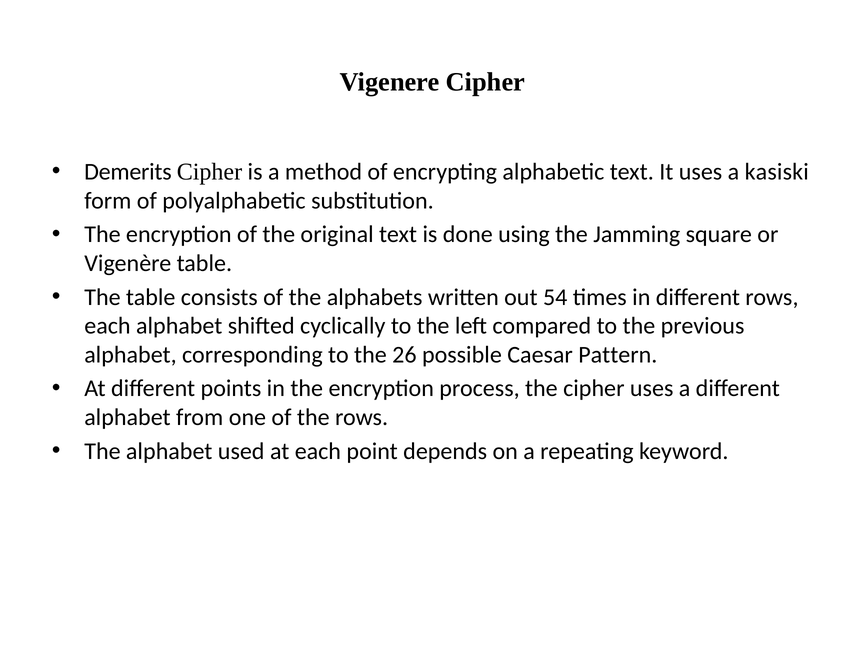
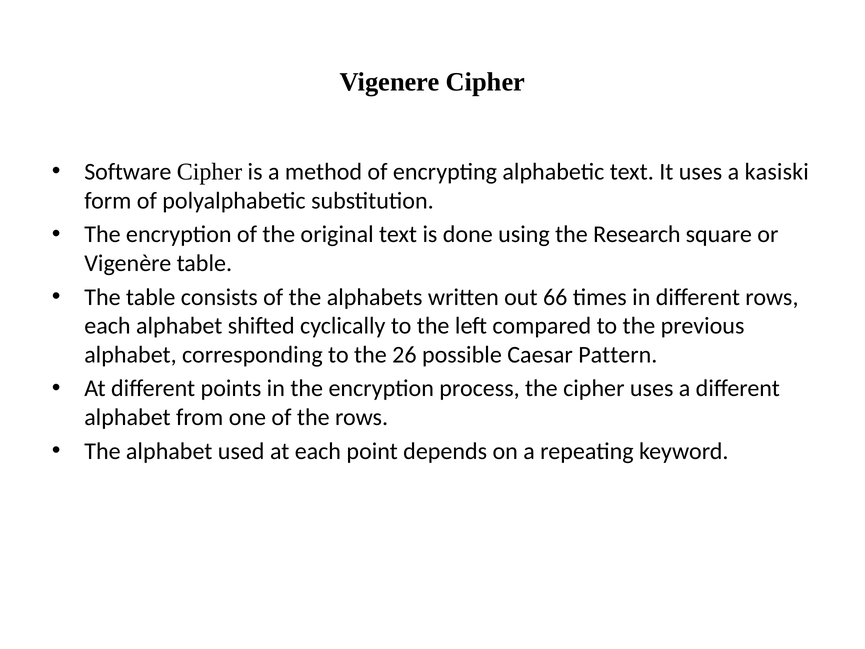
Demerits: Demerits -> Software (128, 172)
Jamming: Jamming -> Research (637, 234)
54: 54 -> 66 (555, 297)
